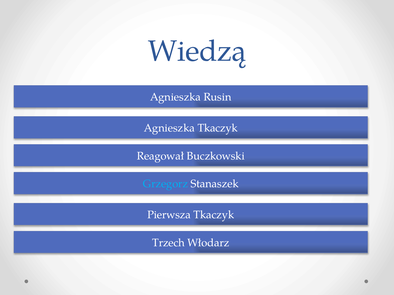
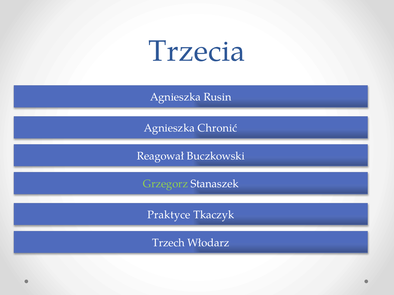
Wiedzą: Wiedzą -> Trzecia (197, 51)
Agnieszka Tkaczyk: Tkaczyk -> Chronić (217, 128)
Grzegorz colour: light blue -> light green (165, 184)
Pierwsza: Pierwsza -> Praktyce (169, 215)
